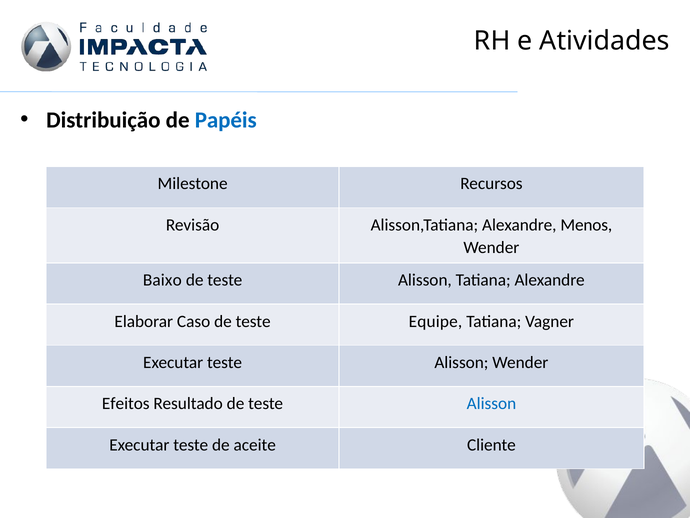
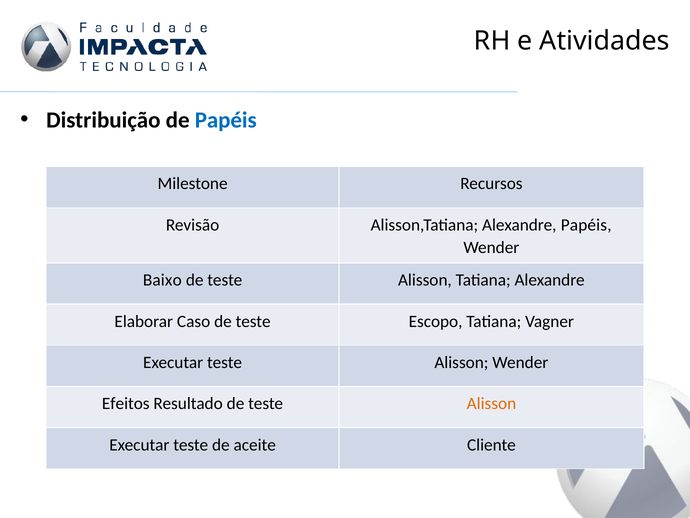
Alexandre Menos: Menos -> Papéis (586, 225)
Equipe: Equipe -> Escopo (436, 321)
Alisson colour: blue -> orange (491, 403)
